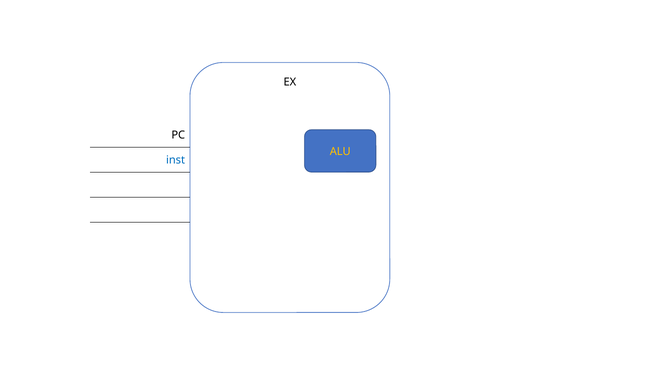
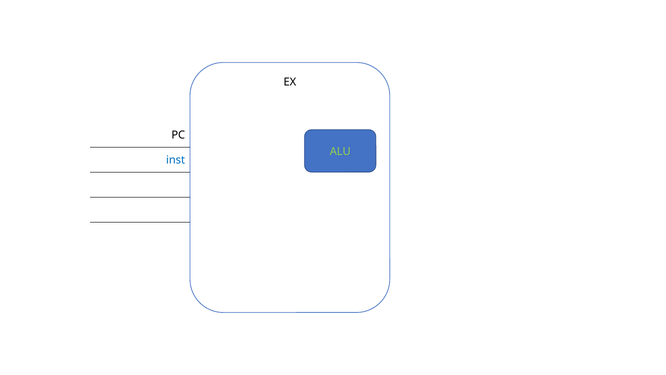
ALU colour: yellow -> light green (340, 151)
